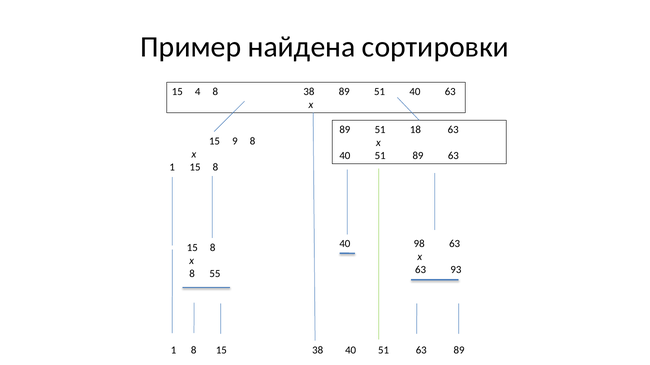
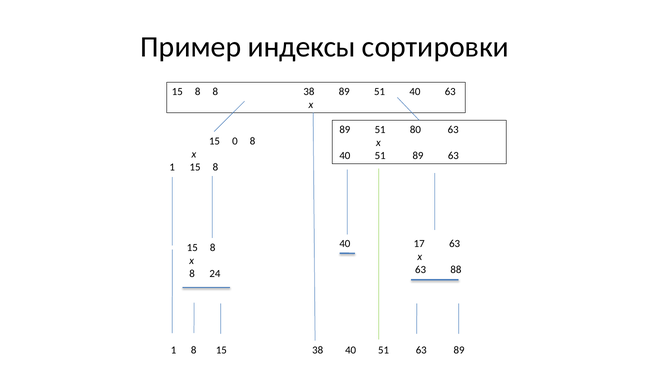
найдена: найдена -> индексы (302, 47)
4: 4 -> 8 (198, 92)
18: 18 -> 80 (415, 130)
9: 9 -> 0 (235, 141)
98: 98 -> 17 (419, 244)
93: 93 -> 88 (456, 270)
55: 55 -> 24 (215, 274)
